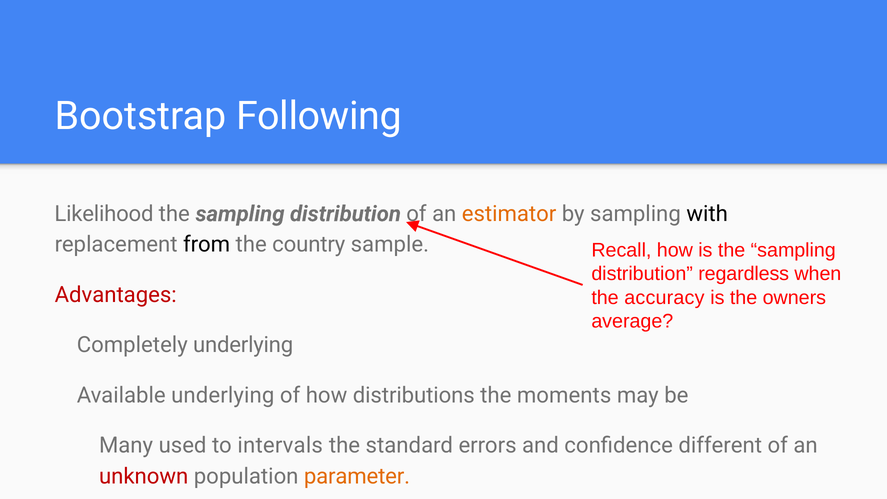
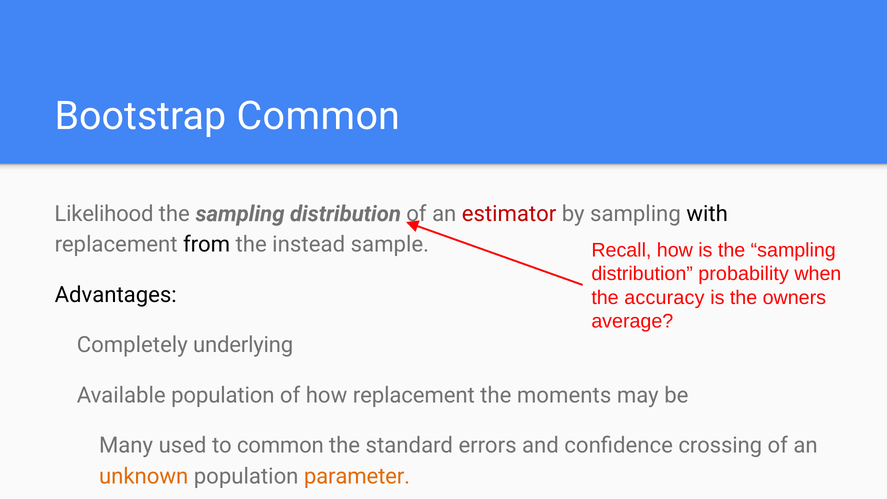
Bootstrap Following: Following -> Common (319, 116)
estimator colour: orange -> red (509, 214)
country: country -> instead (309, 244)
regardless: regardless -> probability (744, 274)
Advantages colour: red -> black (116, 295)
Available underlying: underlying -> population (223, 395)
how distributions: distributions -> replacement (414, 395)
to intervals: intervals -> common (280, 446)
different: different -> crossing (720, 446)
unknown colour: red -> orange (144, 476)
